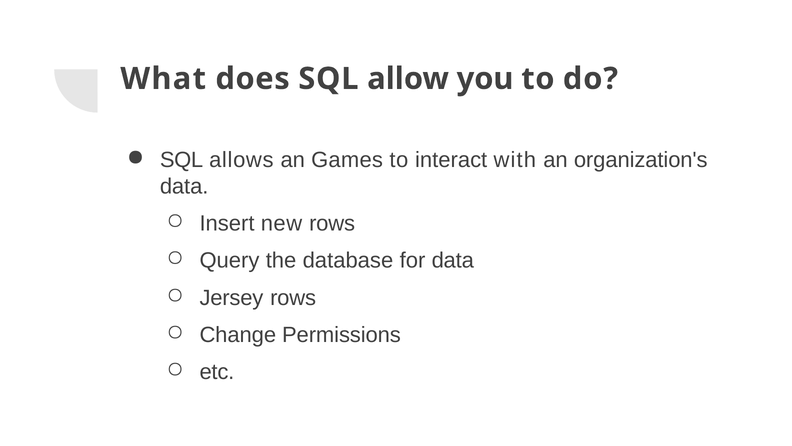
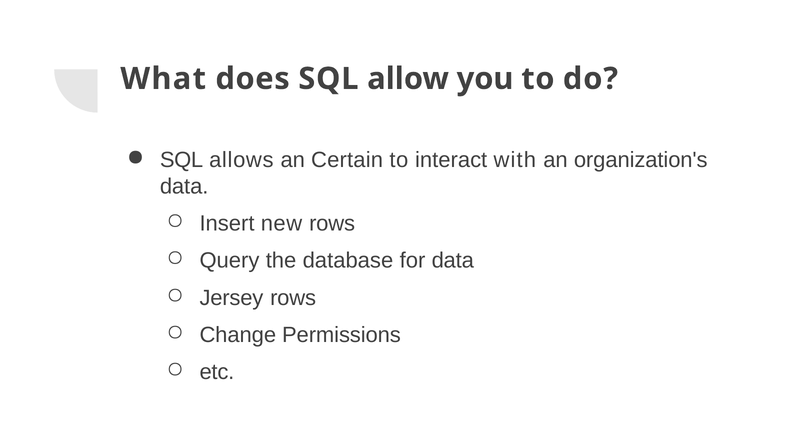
Games: Games -> Certain (347, 160)
